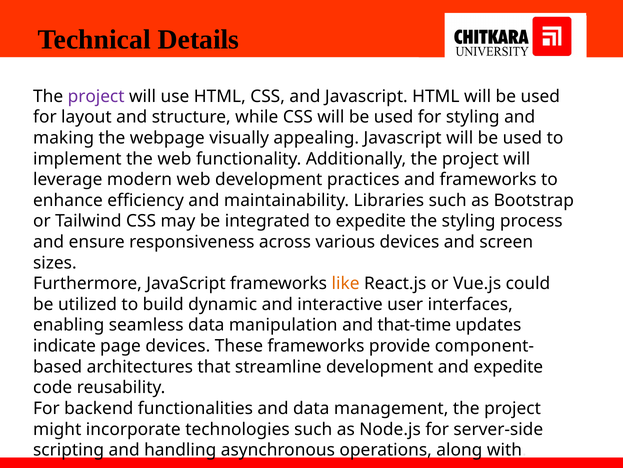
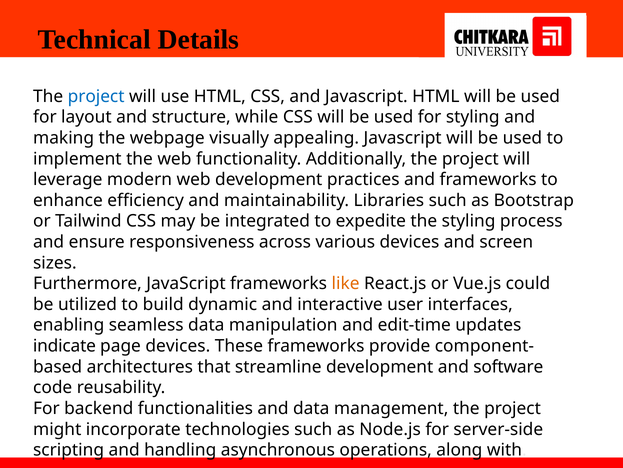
project colour: purple -> blue (96, 96)
that-time: that-time -> edit-time (414, 325)
and expedite: expedite -> software (508, 366)
